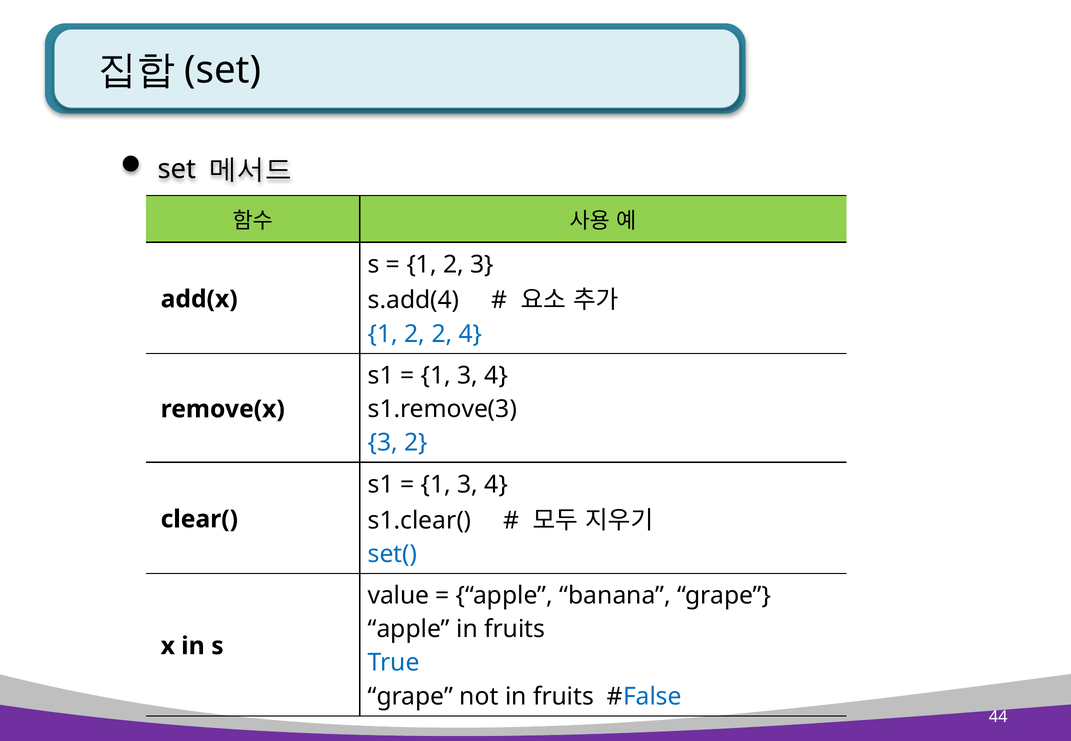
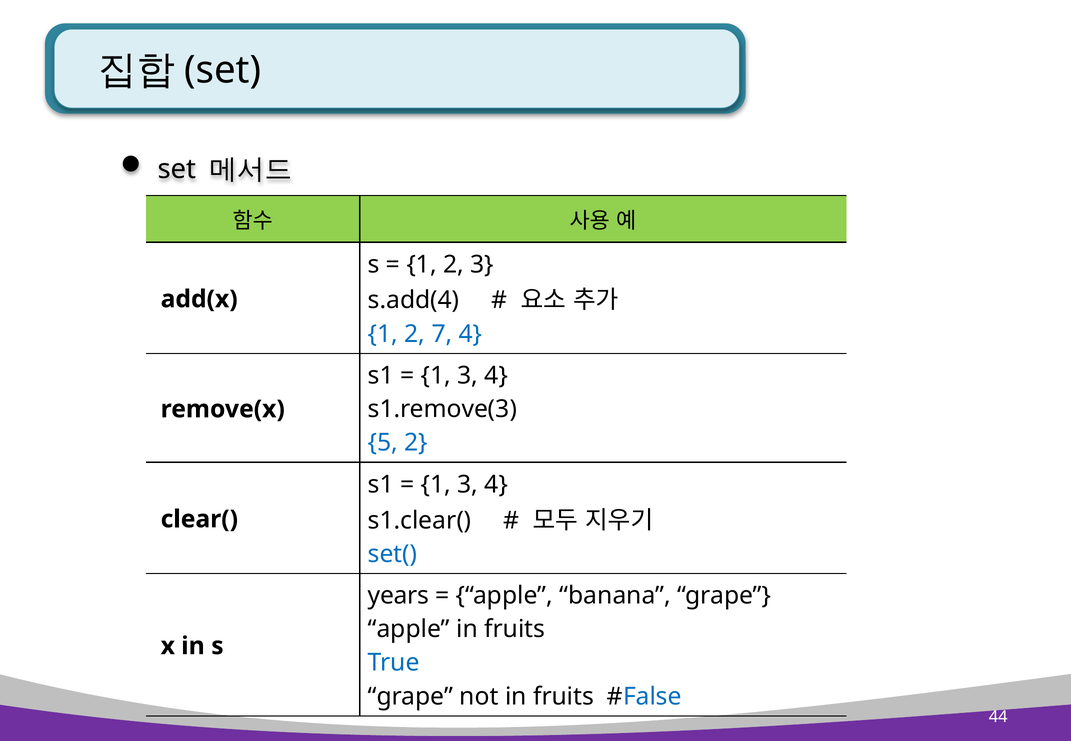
2 2: 2 -> 7 (442, 334)
3: 3 -> 5 (383, 443)
value: value -> years (398, 596)
